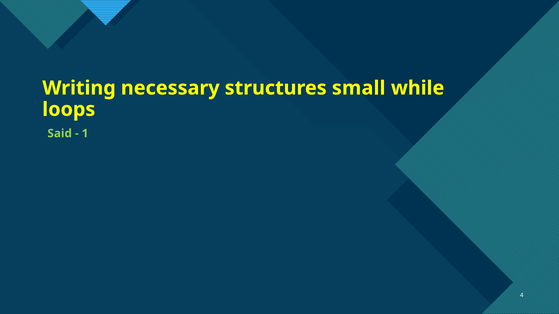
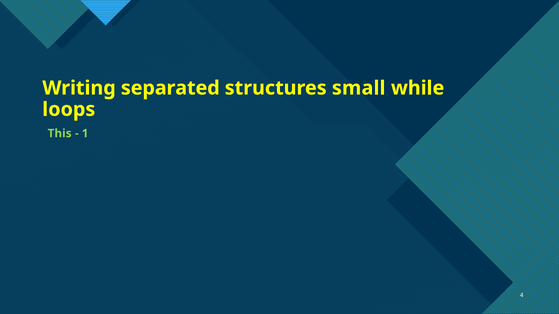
necessary: necessary -> separated (170, 88)
Said: Said -> This (60, 134)
